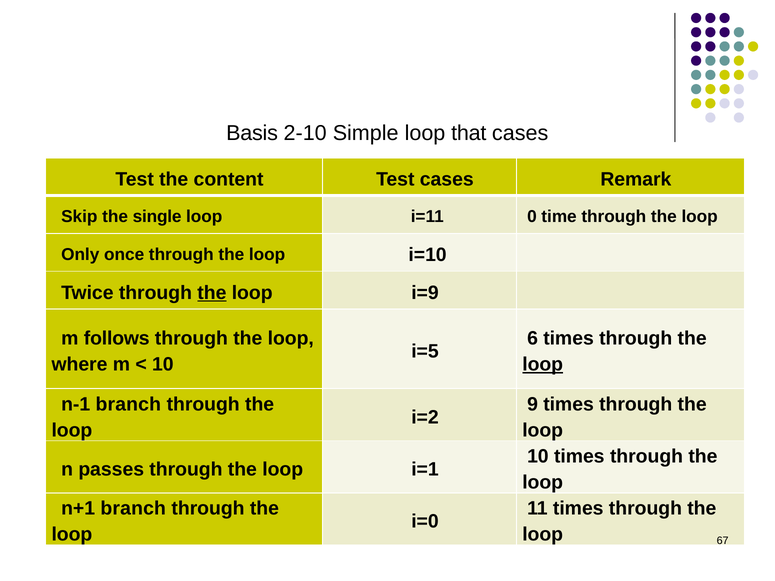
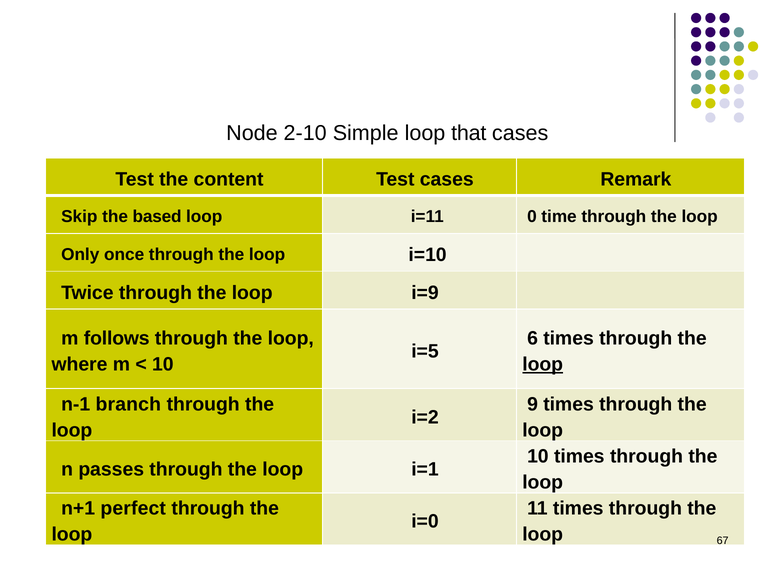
Basis: Basis -> Node (252, 133)
single: single -> based (157, 217)
the underline: present -> none (212, 293)
n+1 branch: branch -> perfect (133, 509)
